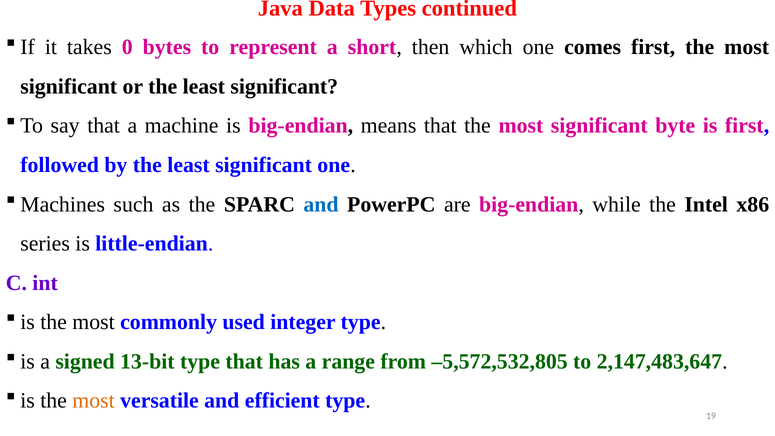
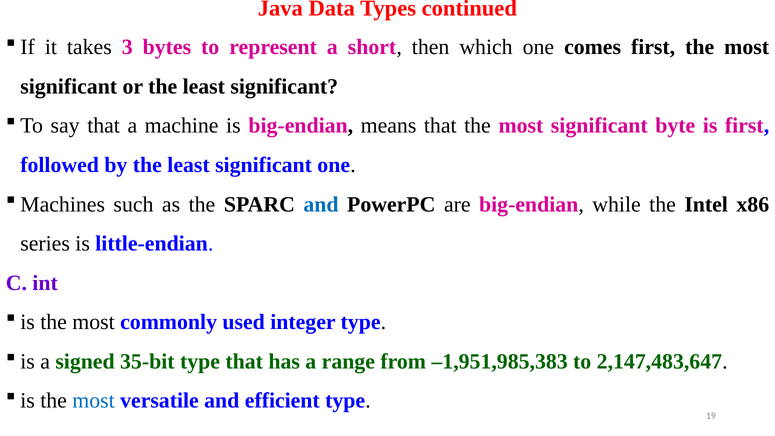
0: 0 -> 3 (127, 47)
13-bit: 13-bit -> 35-bit (147, 361)
–5,572,532,805: –5,572,532,805 -> –1,951,985,383 (500, 361)
most colour: orange -> blue (94, 401)
